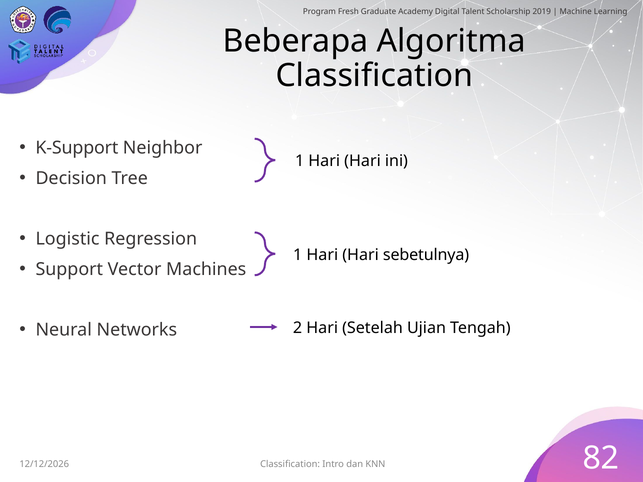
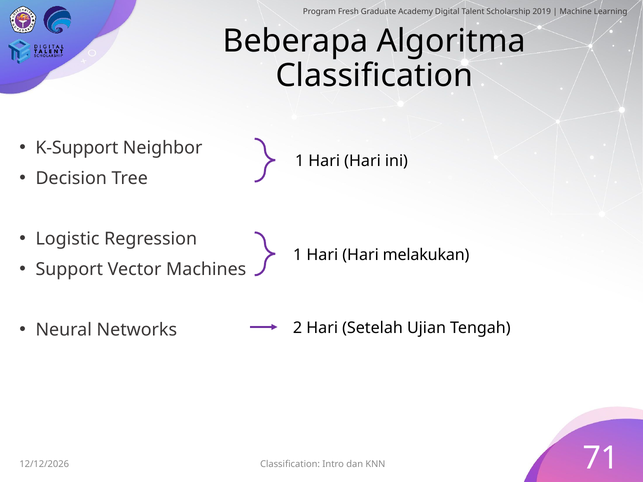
sebetulnya: sebetulnya -> melakukan (426, 255)
82: 82 -> 71 (601, 458)
